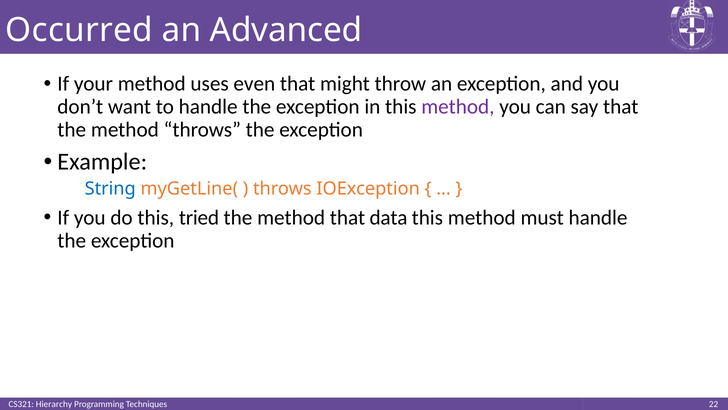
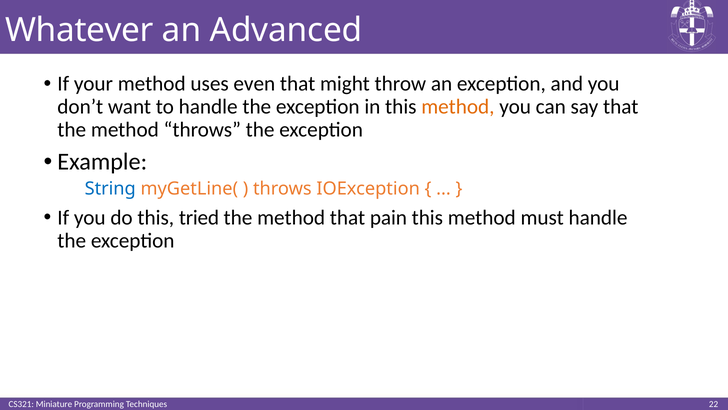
Occurred: Occurred -> Whatever (80, 30)
method colour: purple -> orange (458, 107)
data: data -> pain (388, 217)
Hierarchy: Hierarchy -> Miniature (54, 404)
